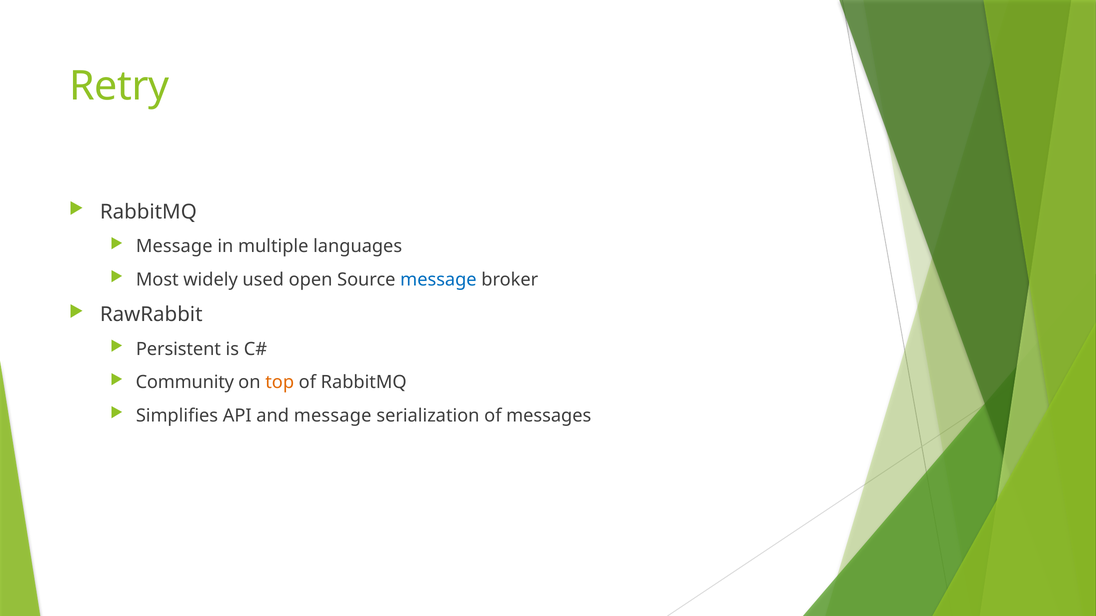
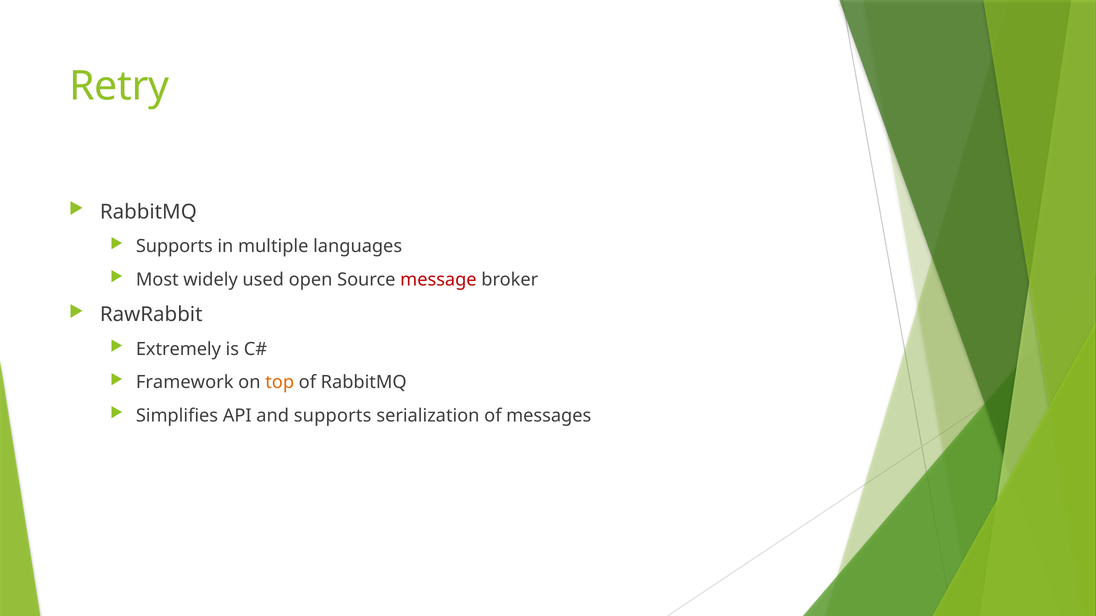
Message: Message -> Supports (174, 247)
message colour: blue -> red (438, 280)
Persistent: Persistent -> Extremely (178, 349)
Community: Community -> Framework (185, 383)
and message: message -> supports (333, 416)
